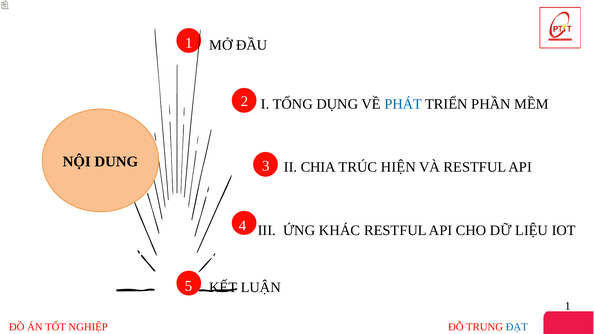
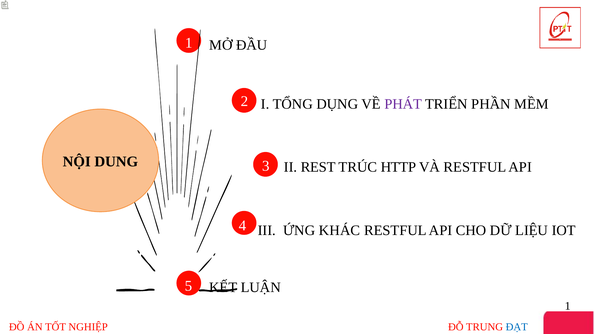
PHÁT colour: blue -> purple (403, 104)
CHIA: CHIA -> REST (318, 167)
HIỆN: HIỆN -> HTTP (398, 167)
